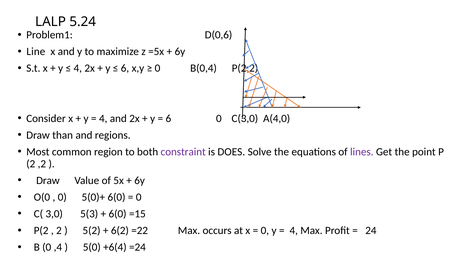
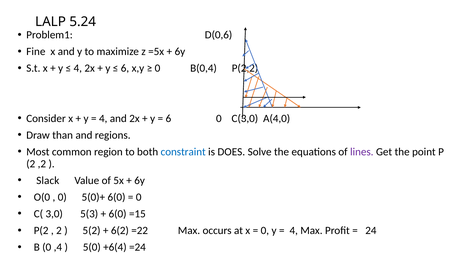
Line: Line -> Fine (36, 52)
constraint colour: purple -> blue (183, 152)
Draw: Draw -> Slack (48, 181)
